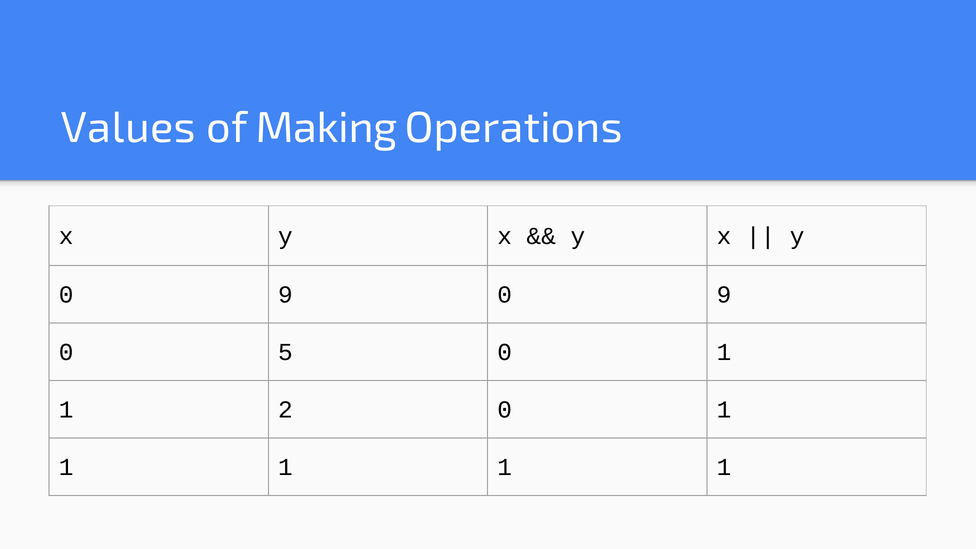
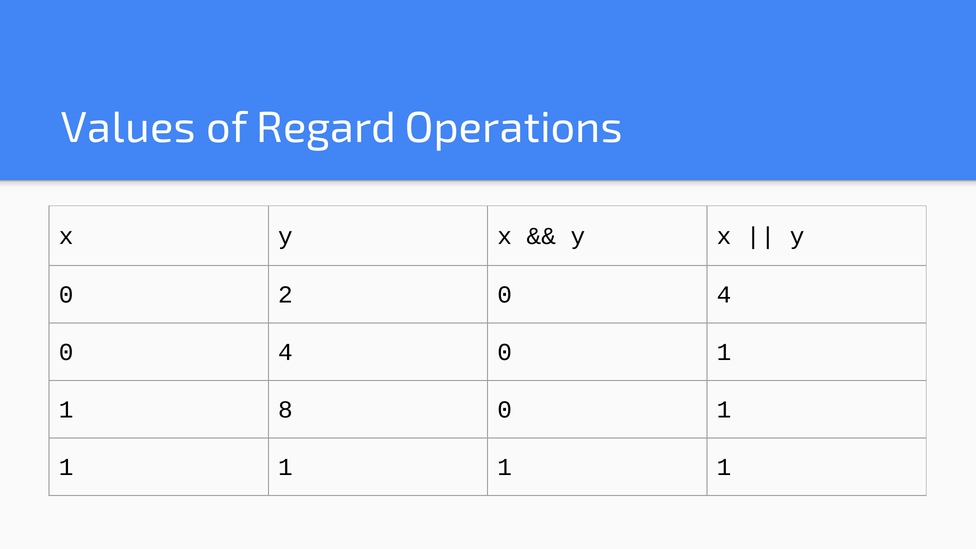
Making: Making -> Regard (326, 128)
9: 9 -> 2 (285, 295)
9: 9 -> 4 (724, 295)
5: 5 -> 4 (285, 352)
2: 2 -> 8 (285, 410)
